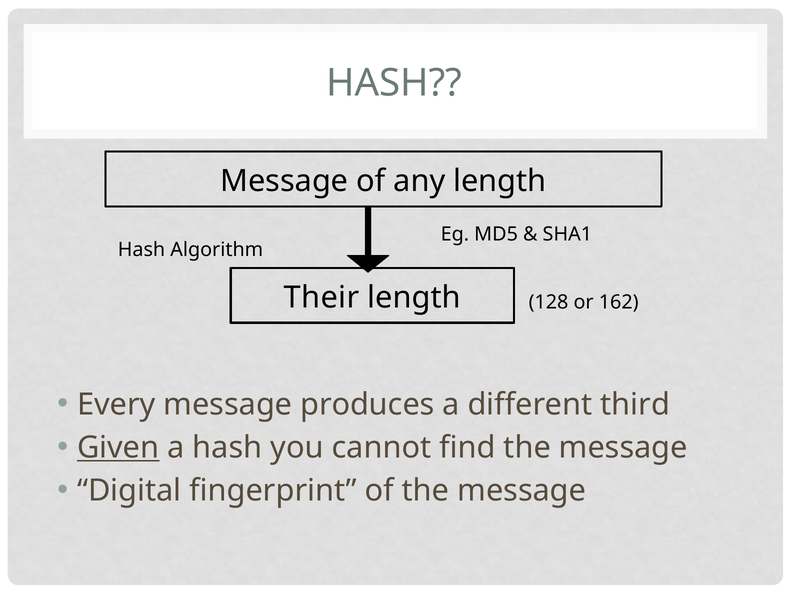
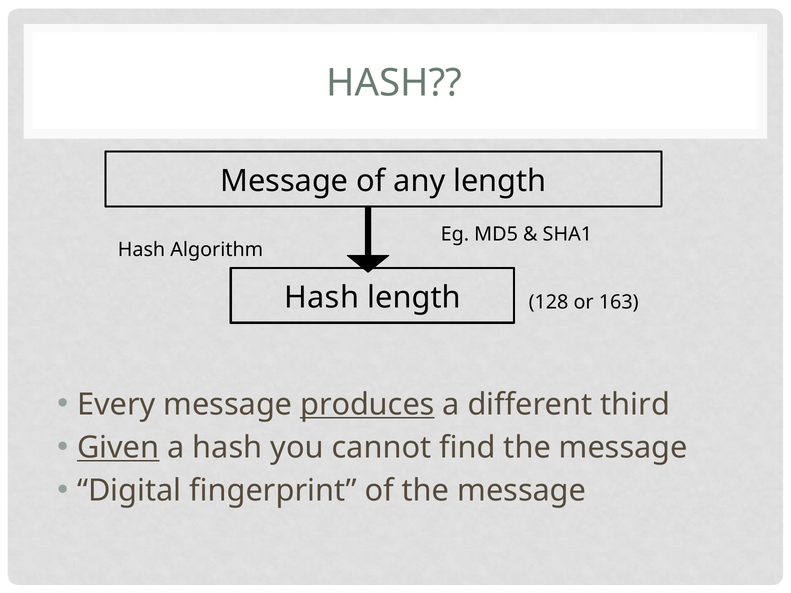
Their: Their -> Hash (322, 298)
162: 162 -> 163 (619, 302)
produces underline: none -> present (367, 405)
